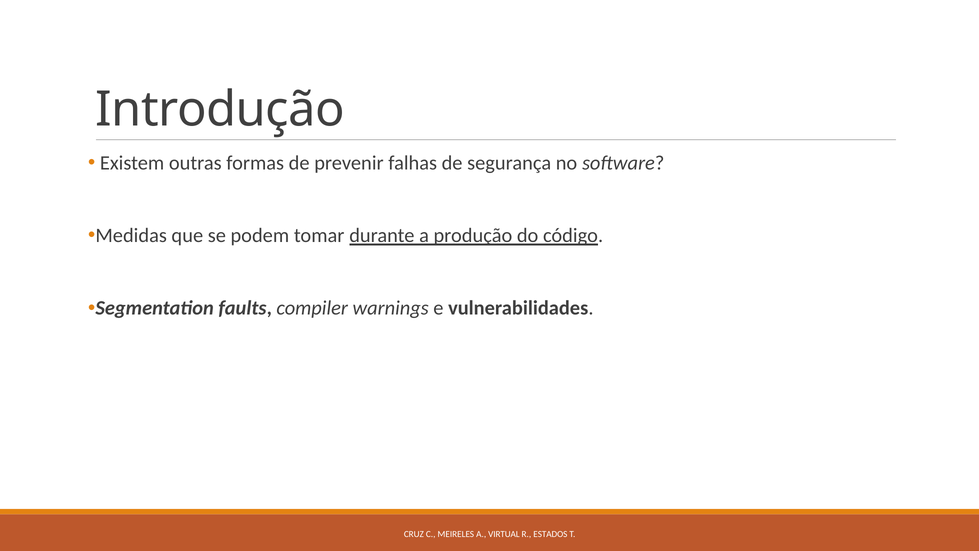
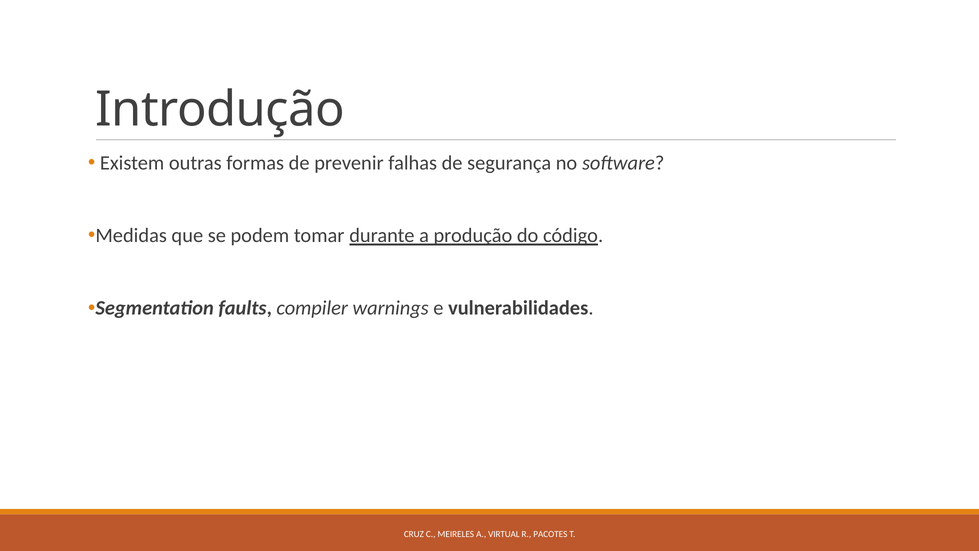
ESTADOS: ESTADOS -> PACOTES (550, 534)
